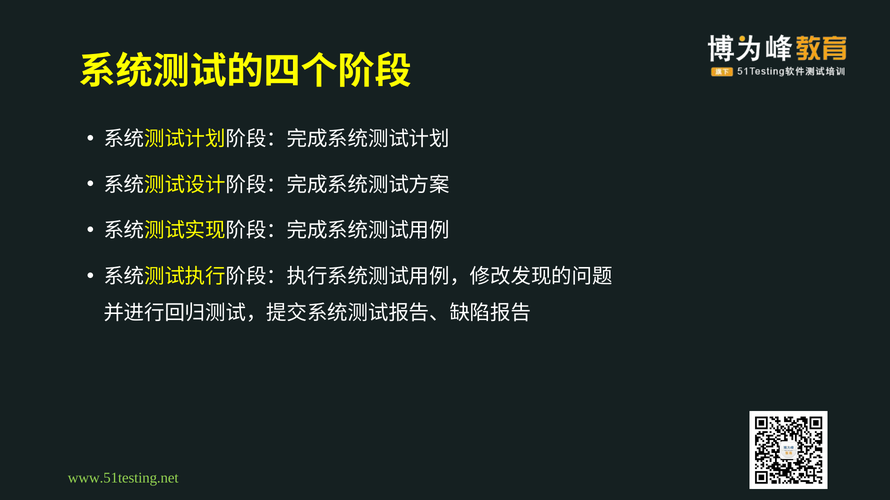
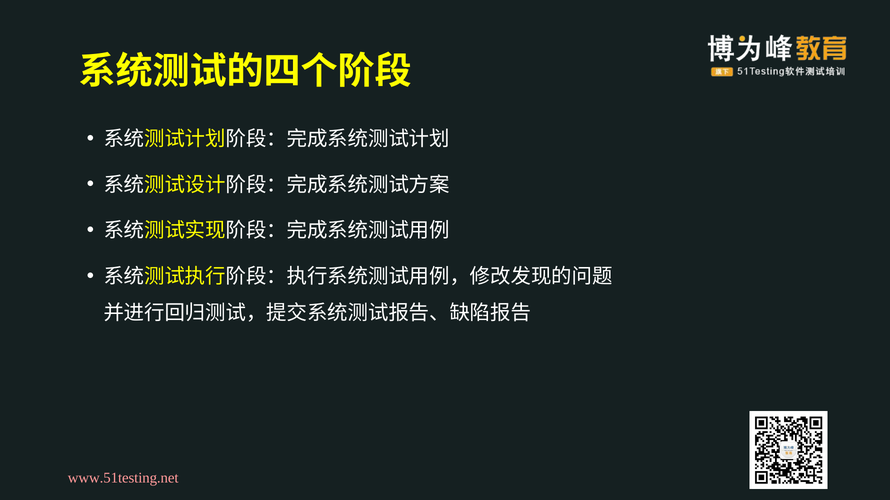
www.51testing.net colour: light green -> pink (123, 478)
